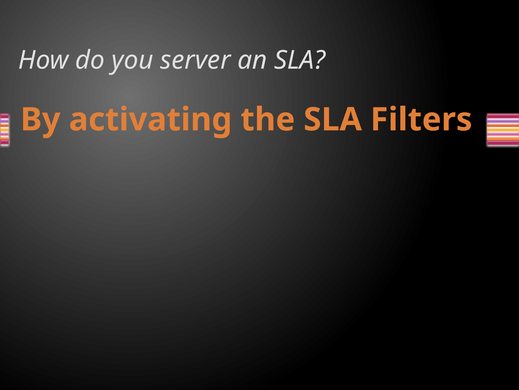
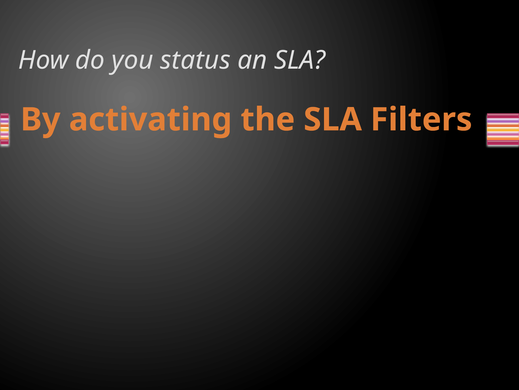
server: server -> status (195, 60)
